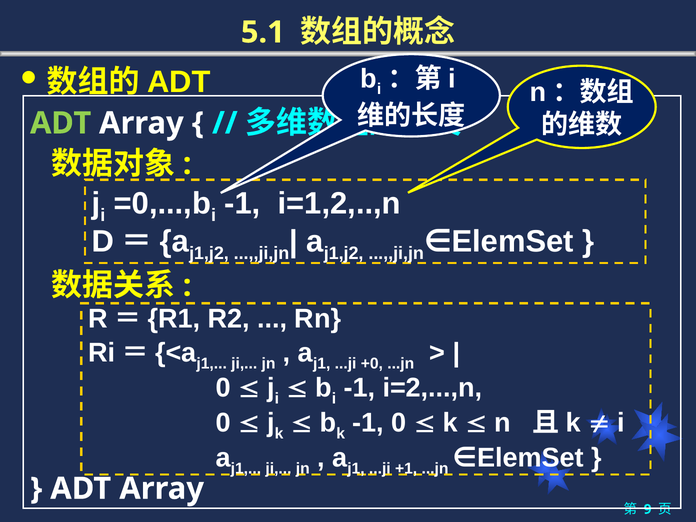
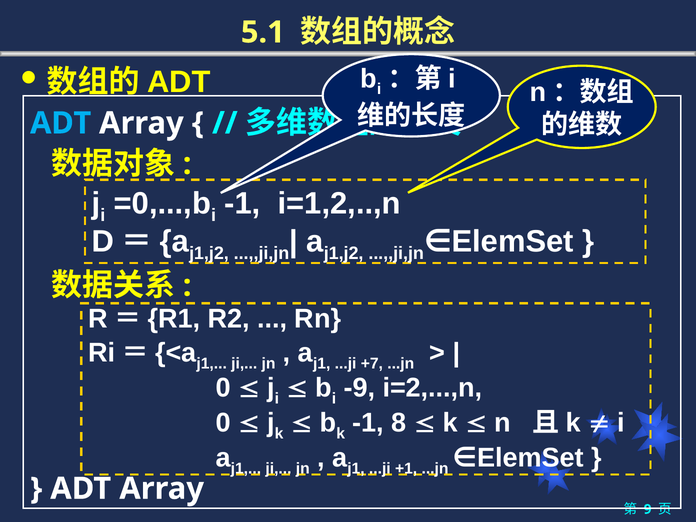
ADT colour: light green -> light blue (61, 123)
+0: +0 -> +7 (372, 363)
-1: -1 -> -9 (359, 388)
-1 0: 0 -> 8 (399, 423)
